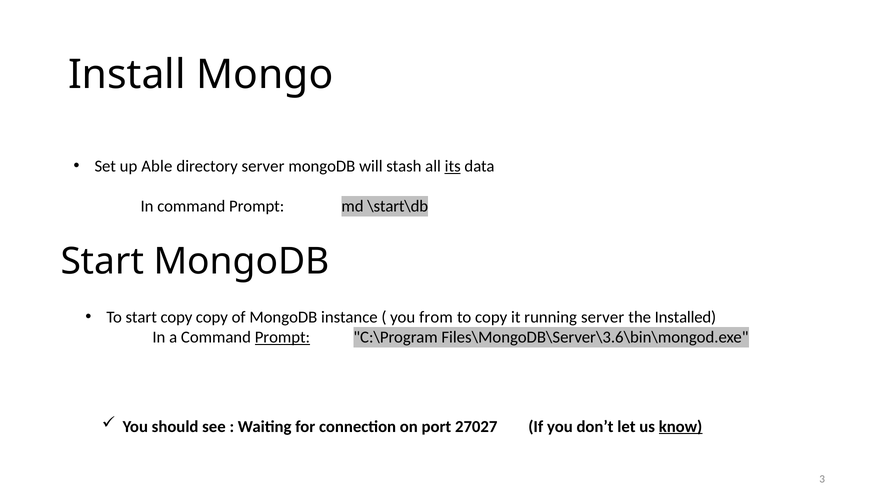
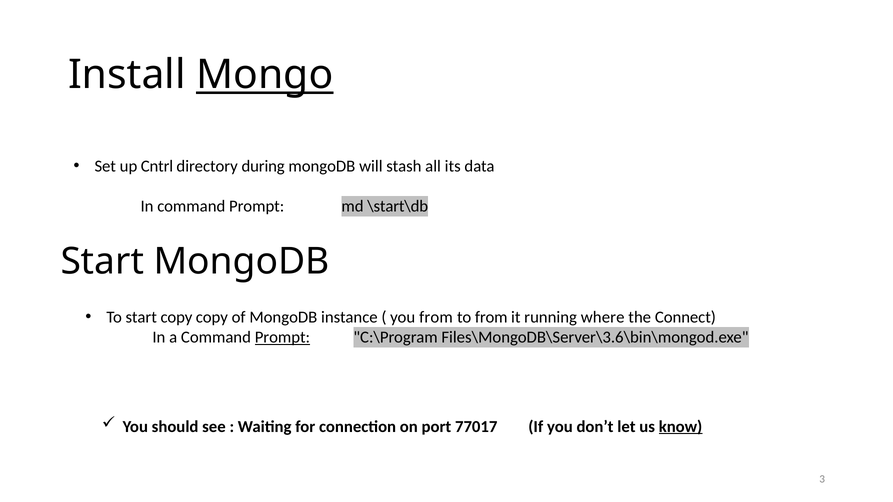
Mongo underline: none -> present (265, 75)
Able: Able -> Cntrl (157, 166)
directory server: server -> during (263, 166)
its underline: present -> none (453, 166)
to copy: copy -> from (491, 317)
running server: server -> where (603, 317)
Installed: Installed -> Connect (685, 317)
27027: 27027 -> 77017 (476, 427)
